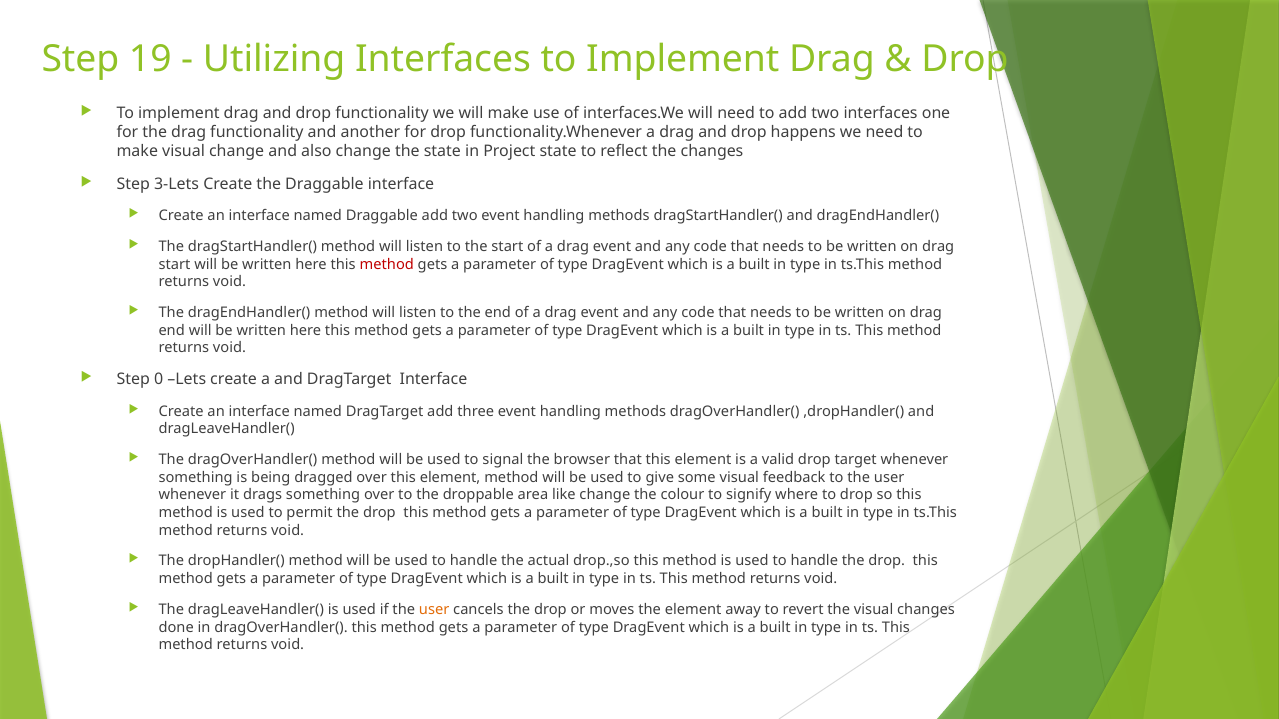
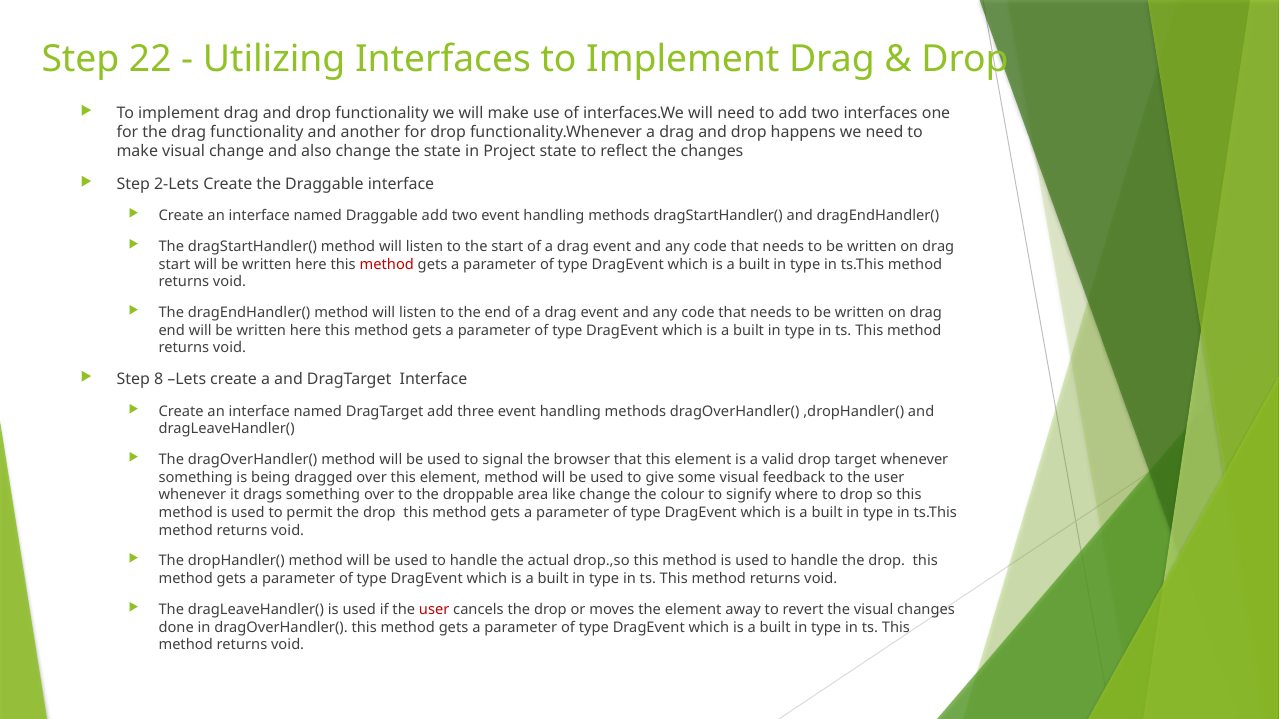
19: 19 -> 22 (150, 59)
3-Lets: 3-Lets -> 2-Lets (177, 184)
0: 0 -> 8 (159, 380)
user colour: orange -> red (434, 610)
